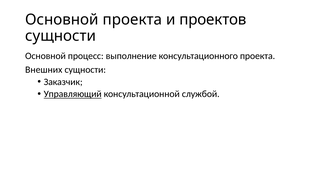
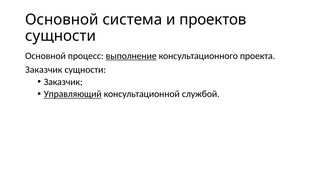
Основной проекта: проекта -> система (132, 20)
выполнение underline: none -> present (131, 56)
Внешних: Внешних -> Заказчик (44, 70)
